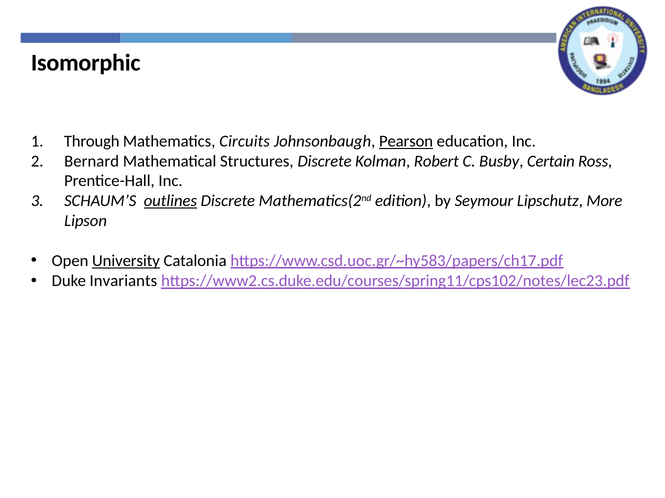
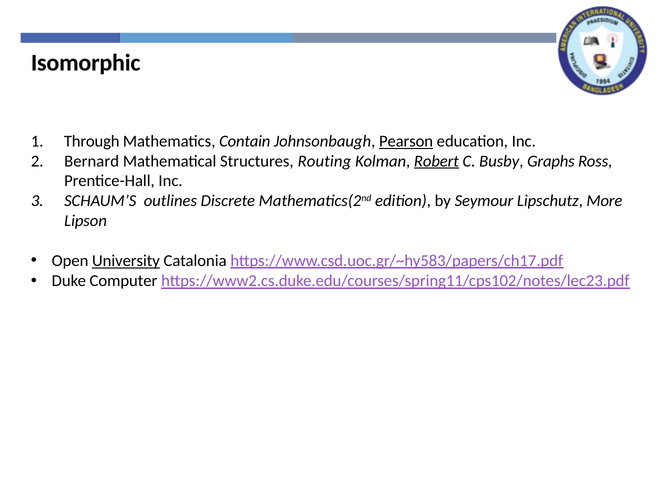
Circuits: Circuits -> Contain (245, 141)
Structures Discrete: Discrete -> Routing (324, 161)
Robert underline: none -> present (436, 161)
Certain: Certain -> Graphs (551, 161)
outlines underline: present -> none (170, 201)
Invariants: Invariants -> Computer (123, 281)
